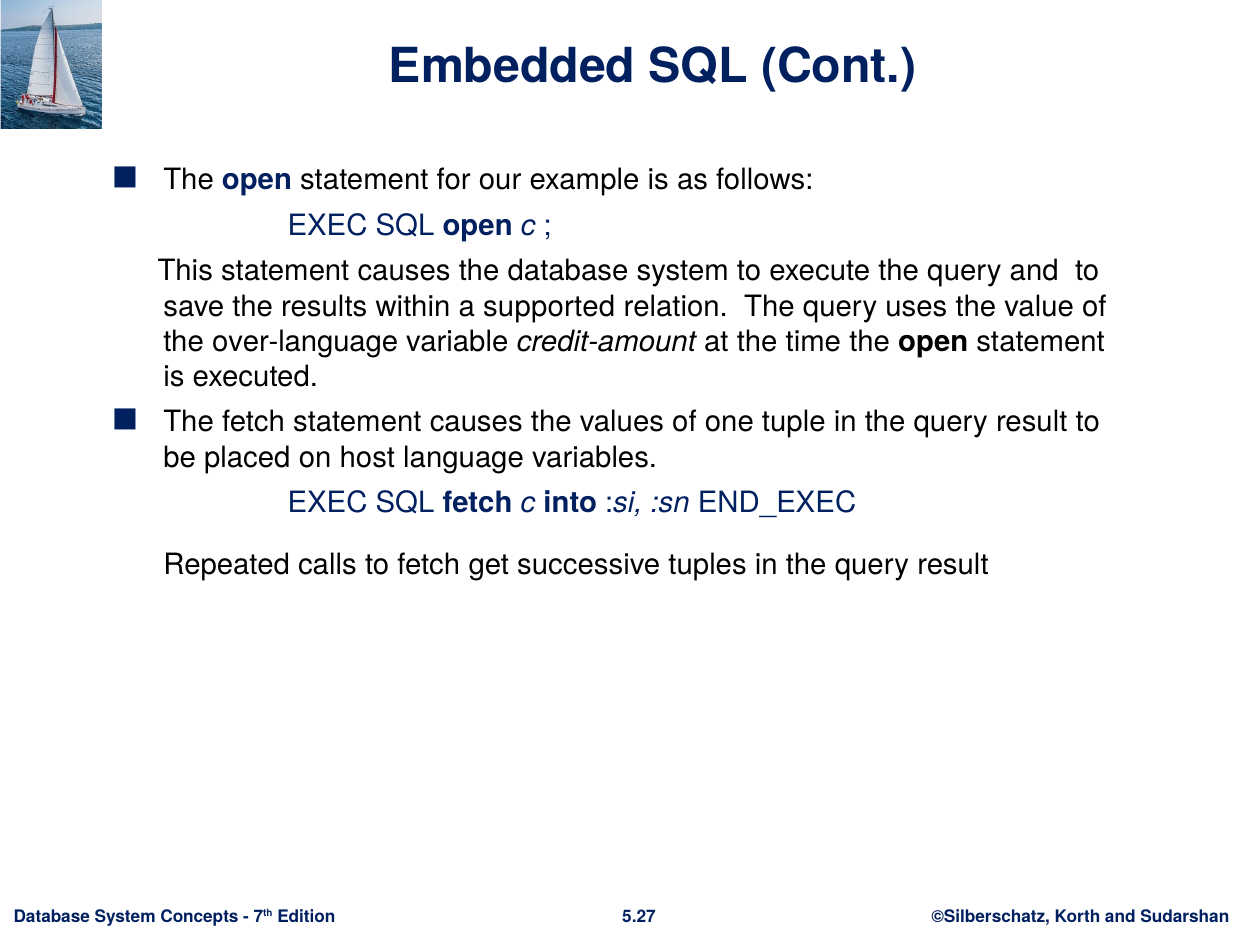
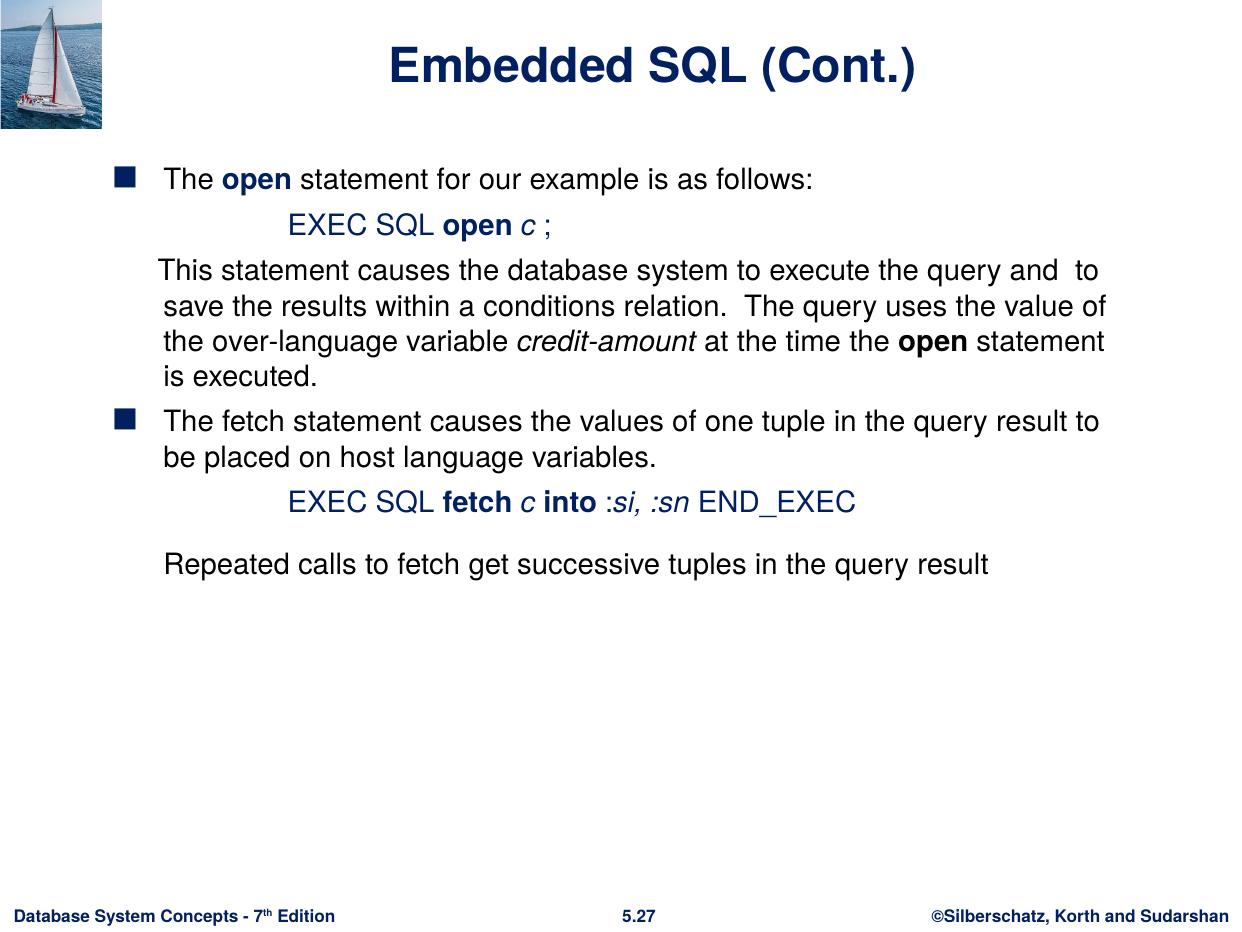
supported: supported -> conditions (549, 306)
